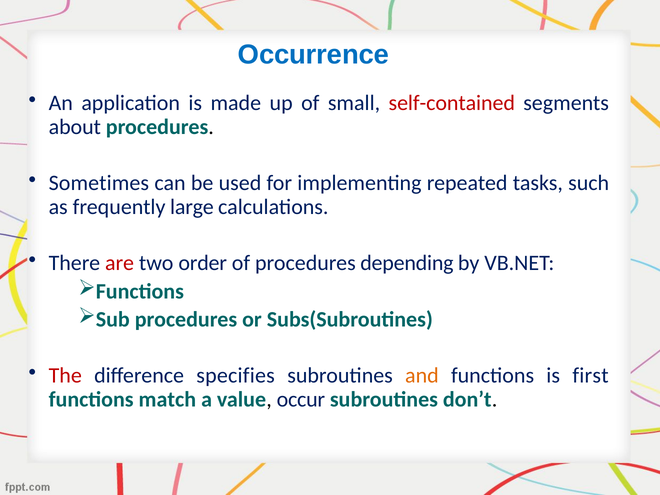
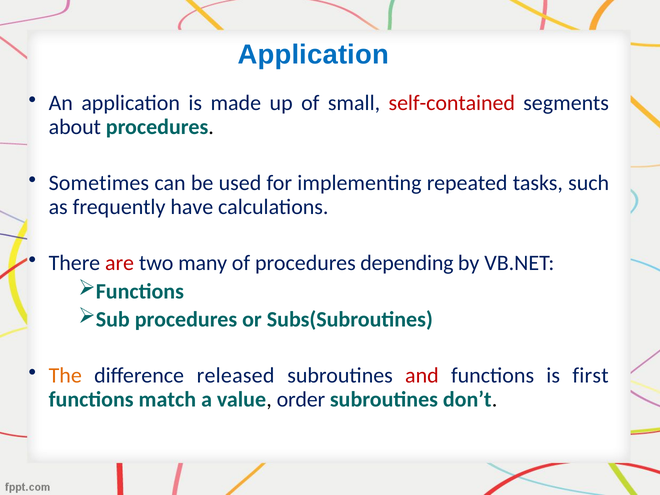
Occurrence: Occurrence -> Application (313, 55)
large: large -> have (192, 207)
order: order -> many (203, 263)
The colour: red -> orange (65, 376)
specifies: specifies -> released (236, 376)
and colour: orange -> red (422, 376)
occur: occur -> order (301, 399)
